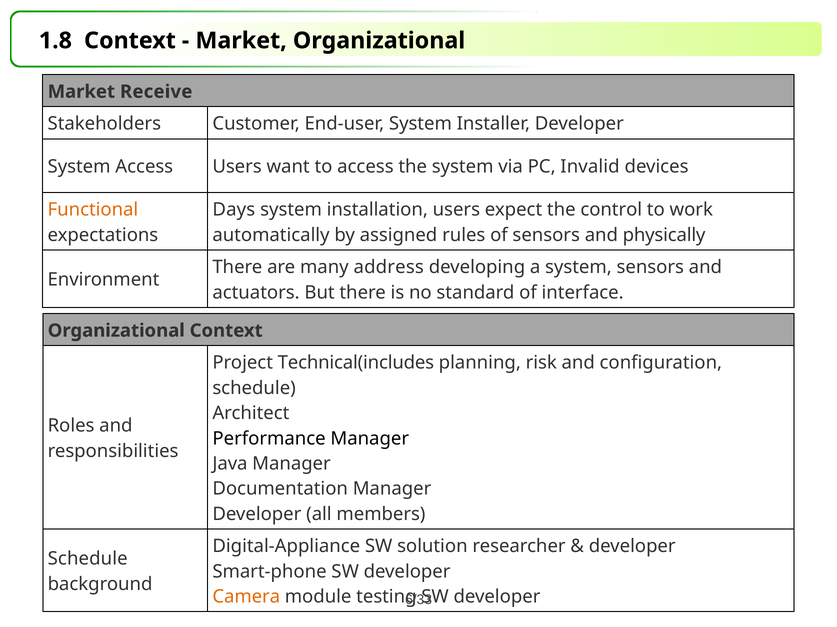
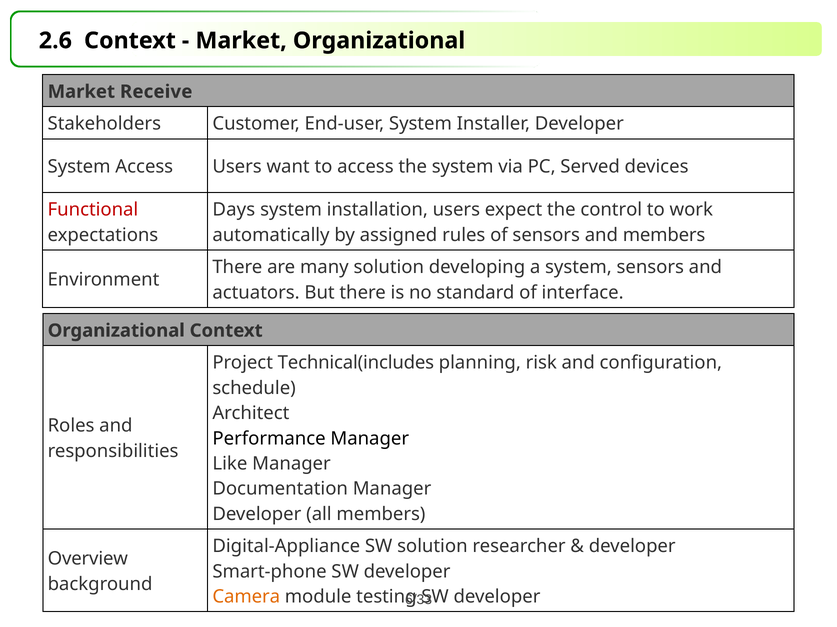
1.8: 1.8 -> 2.6 (55, 41)
Invalid: Invalid -> Served (590, 167)
Functional colour: orange -> red (93, 210)
and physically: physically -> members (664, 235)
many address: address -> solution (389, 268)
Java: Java -> Like (230, 464)
Schedule: Schedule -> Overview (88, 559)
